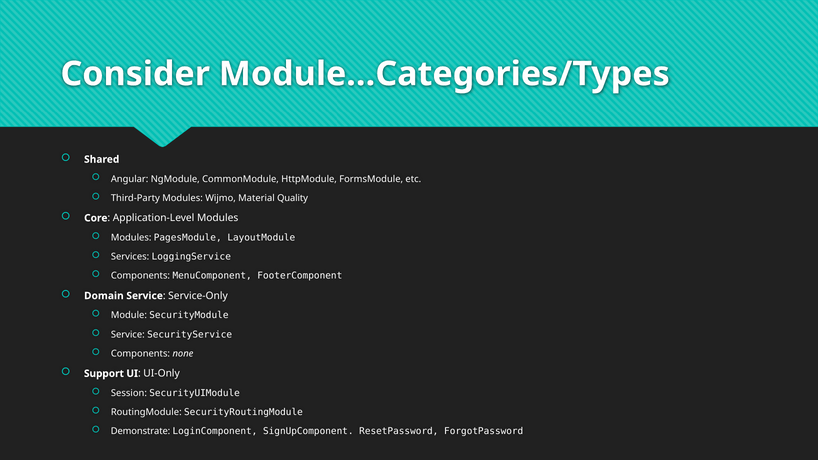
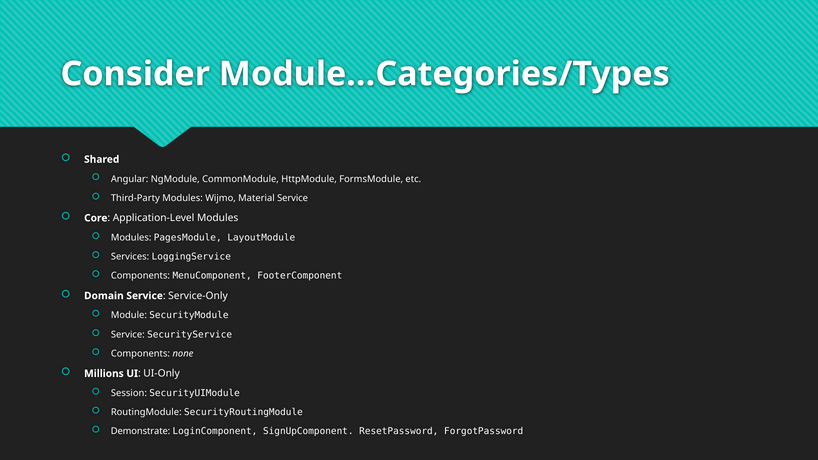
Material Quality: Quality -> Service (293, 198)
Support: Support -> Millions (104, 374)
